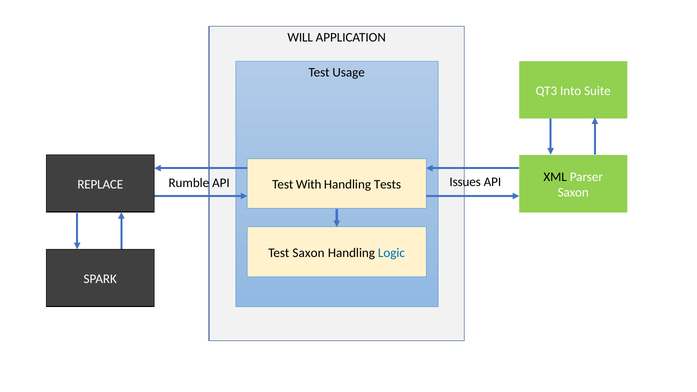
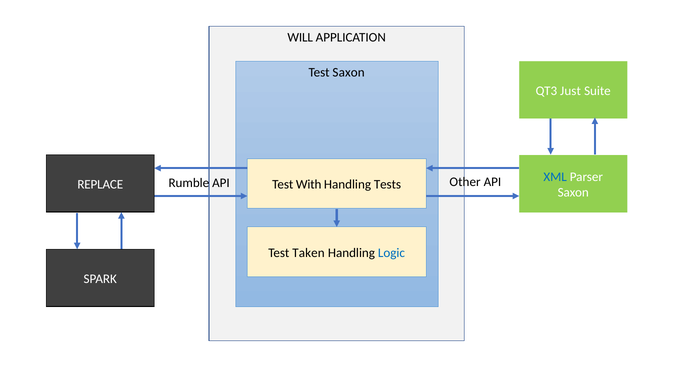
Test Usage: Usage -> Saxon (349, 73)
Into: Into -> Just (571, 91)
Issues: Issues -> Other (465, 182)
XML colour: black -> blue (555, 177)
Test Saxon: Saxon -> Taken (309, 253)
